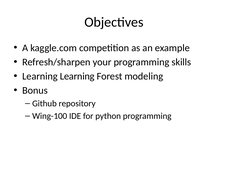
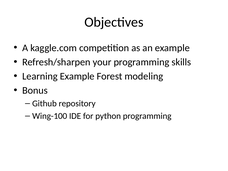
Learning Learning: Learning -> Example (77, 76)
